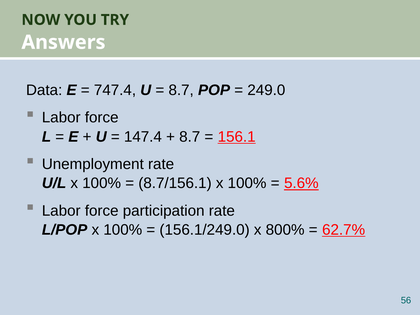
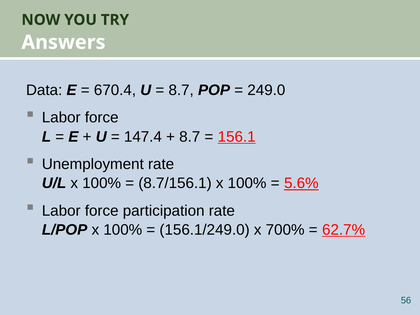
747.4: 747.4 -> 670.4 (115, 90)
800%: 800% -> 700% (285, 230)
